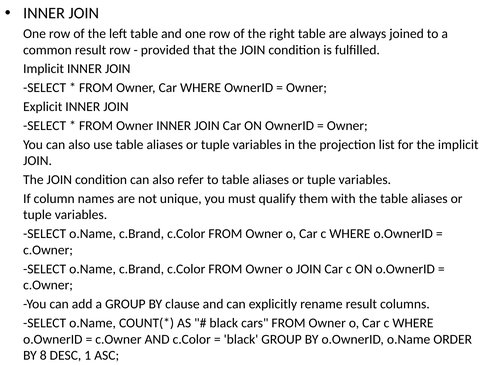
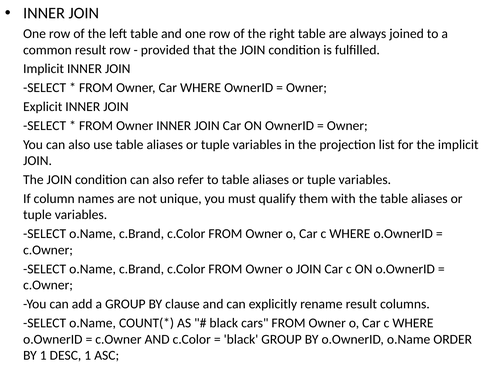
BY 8: 8 -> 1 (43, 356)
